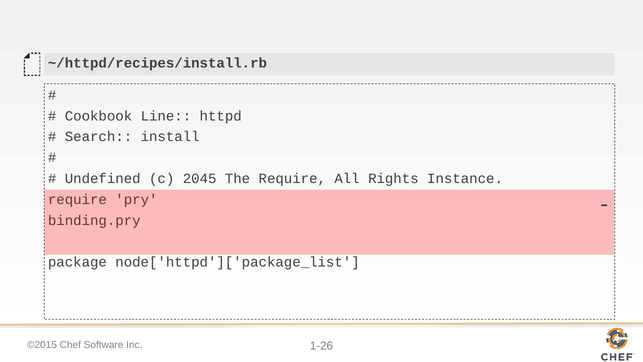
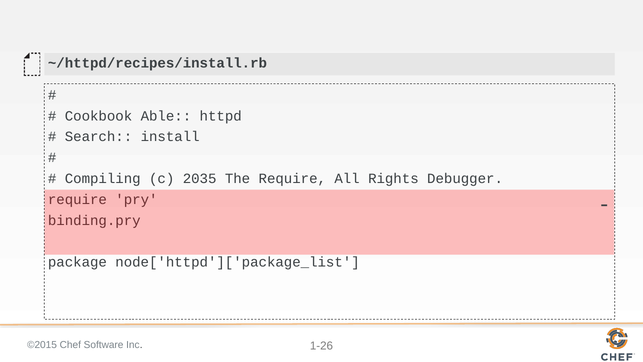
Line: Line -> Able (166, 116)
Undefined: Undefined -> Compiling (103, 178)
2045: 2045 -> 2035 (200, 178)
Instance: Instance -> Debugger (465, 178)
